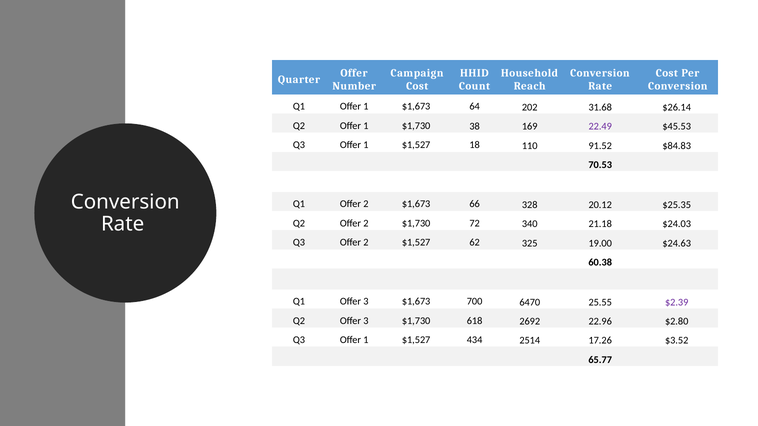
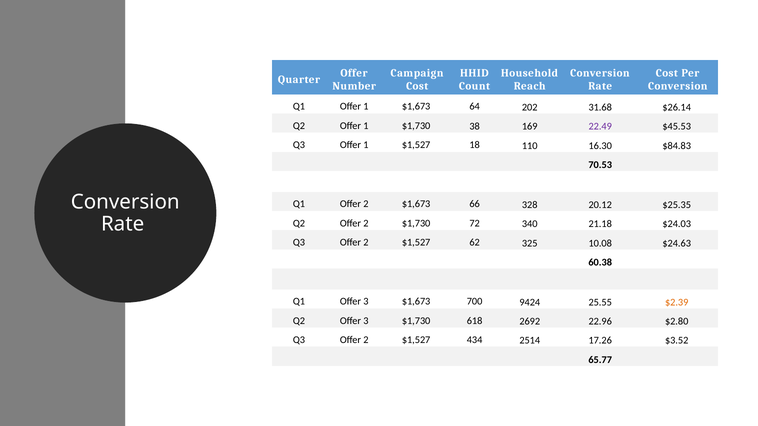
91.52: 91.52 -> 16.30 (600, 146)
19.00: 19.00 -> 10.08 (600, 243)
6470: 6470 -> 9424 (530, 303)
$2.39 colour: purple -> orange (677, 303)
1: 1 -> 2 (366, 340)
